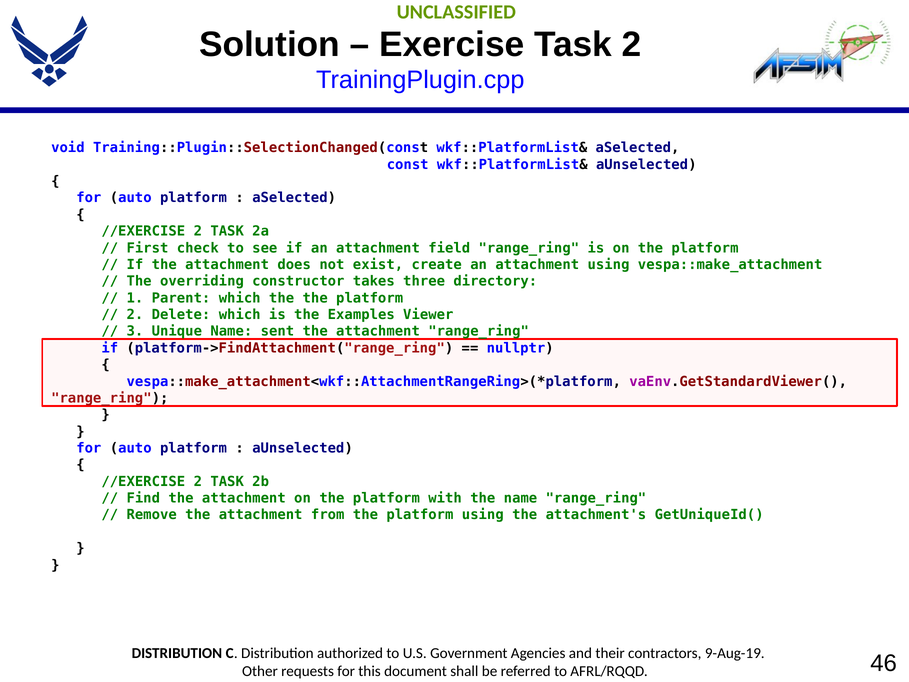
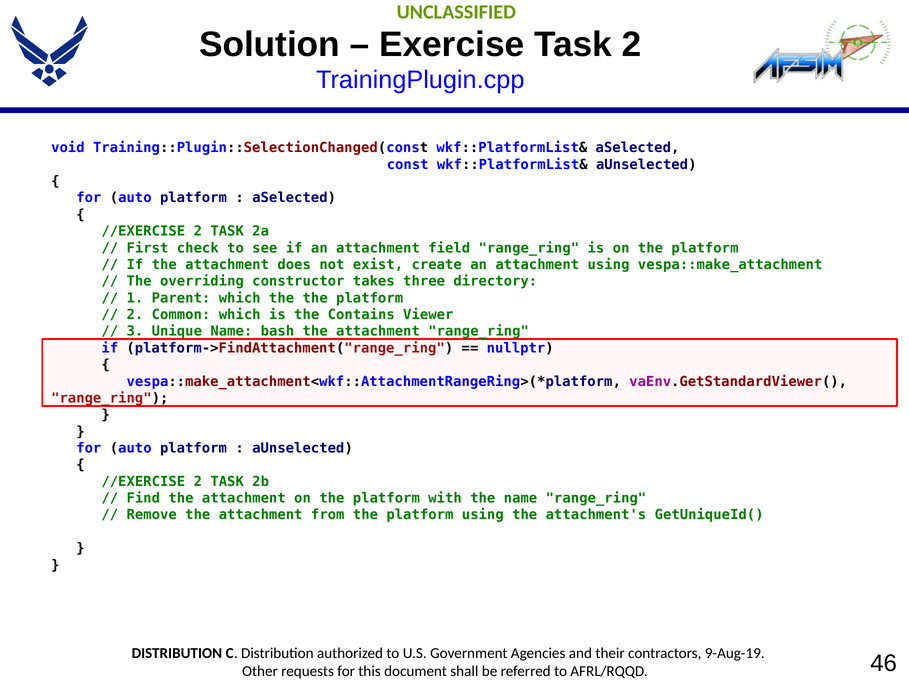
Delete: Delete -> Common (181, 315)
Examples: Examples -> Contains (361, 315)
sent: sent -> bash (277, 331)
